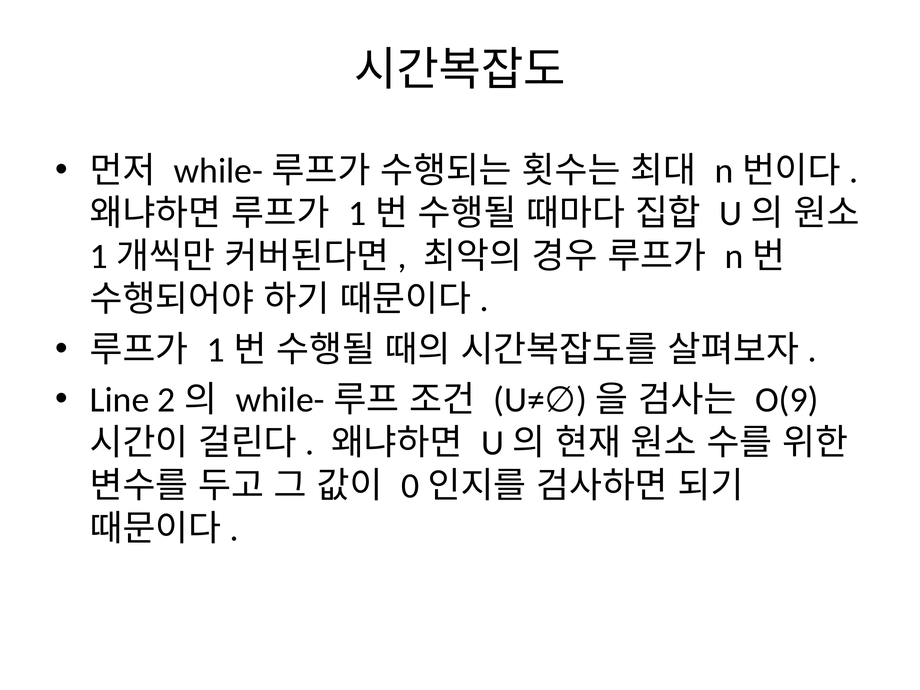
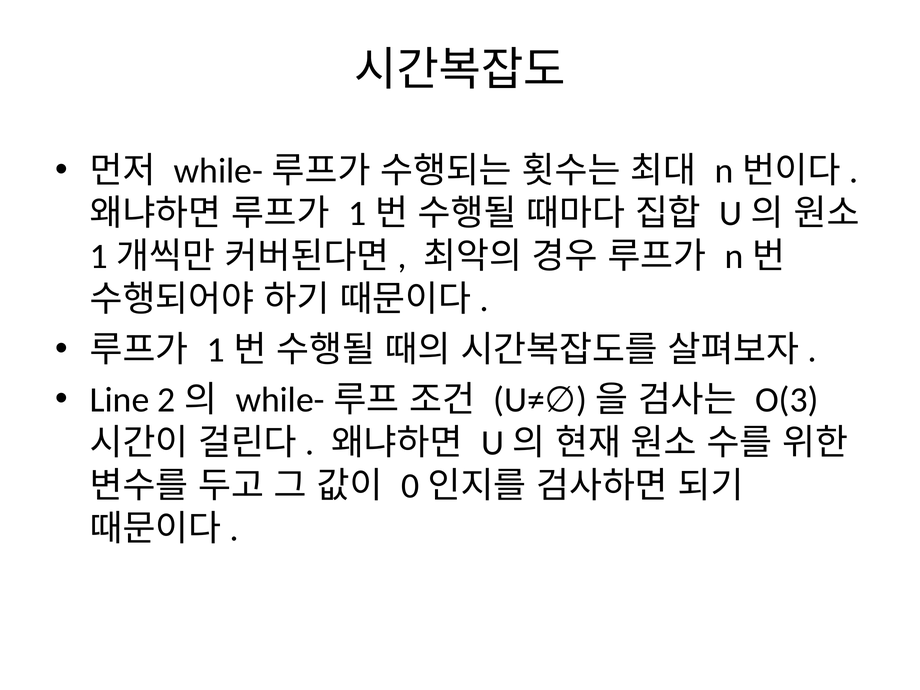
O(9: O(9 -> O(3 (787, 400)
